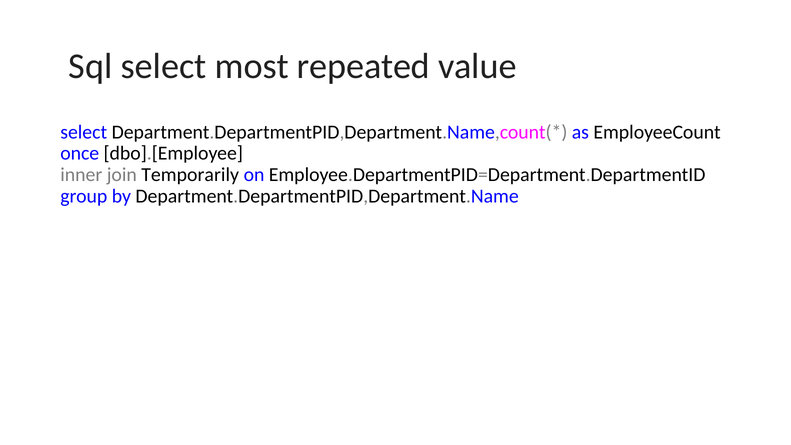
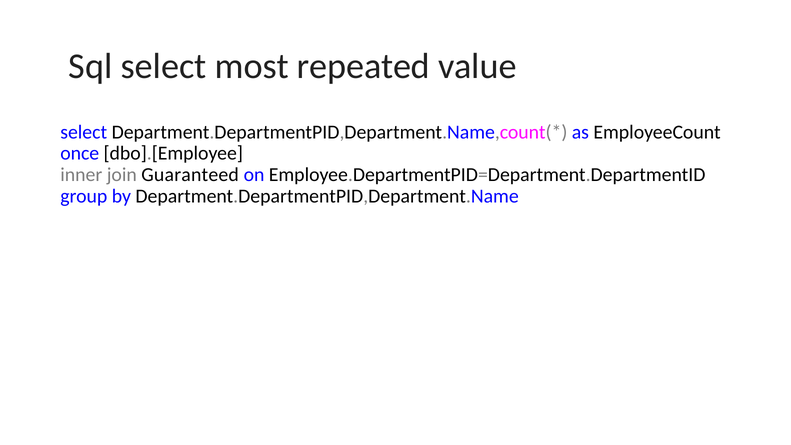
Temporarily: Temporarily -> Guaranteed (190, 175)
